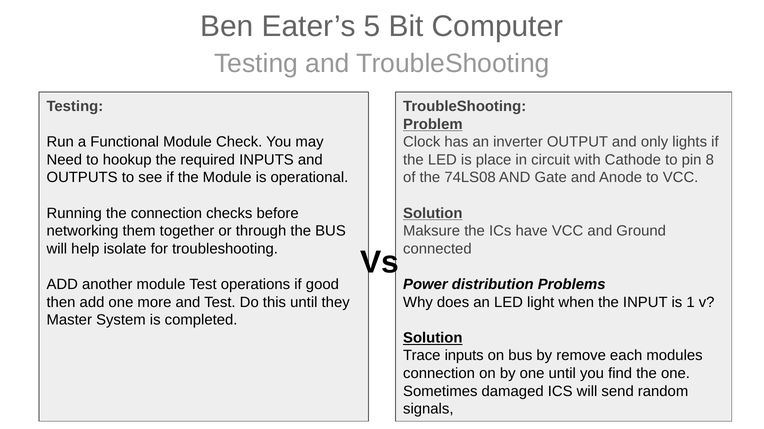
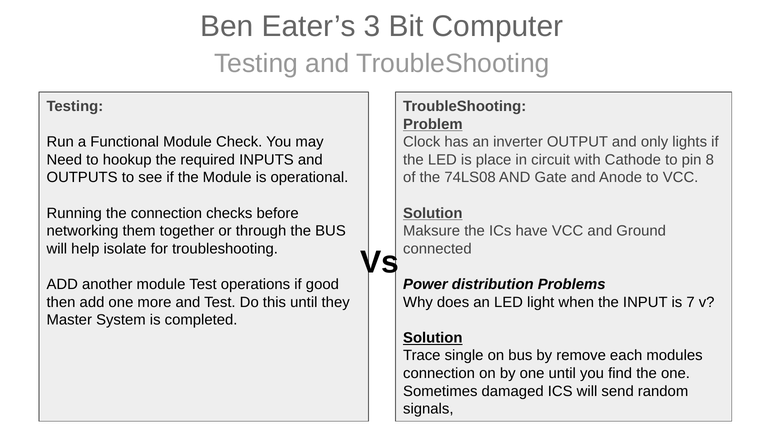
5: 5 -> 3 (372, 27)
1: 1 -> 7 (691, 303)
Trace inputs: inputs -> single (464, 356)
